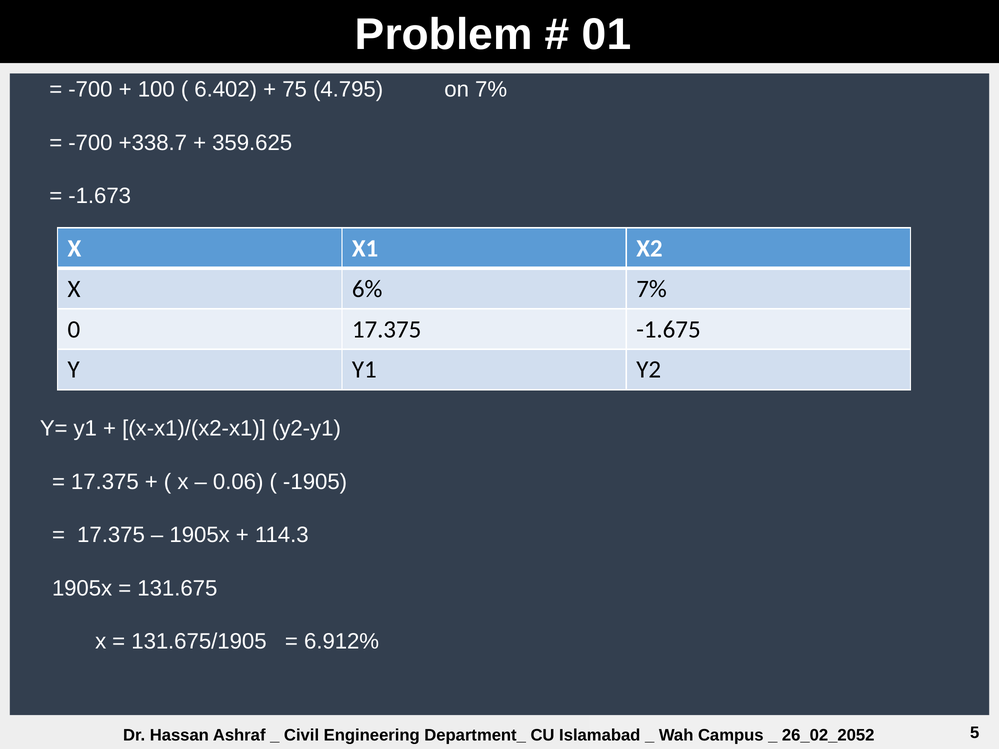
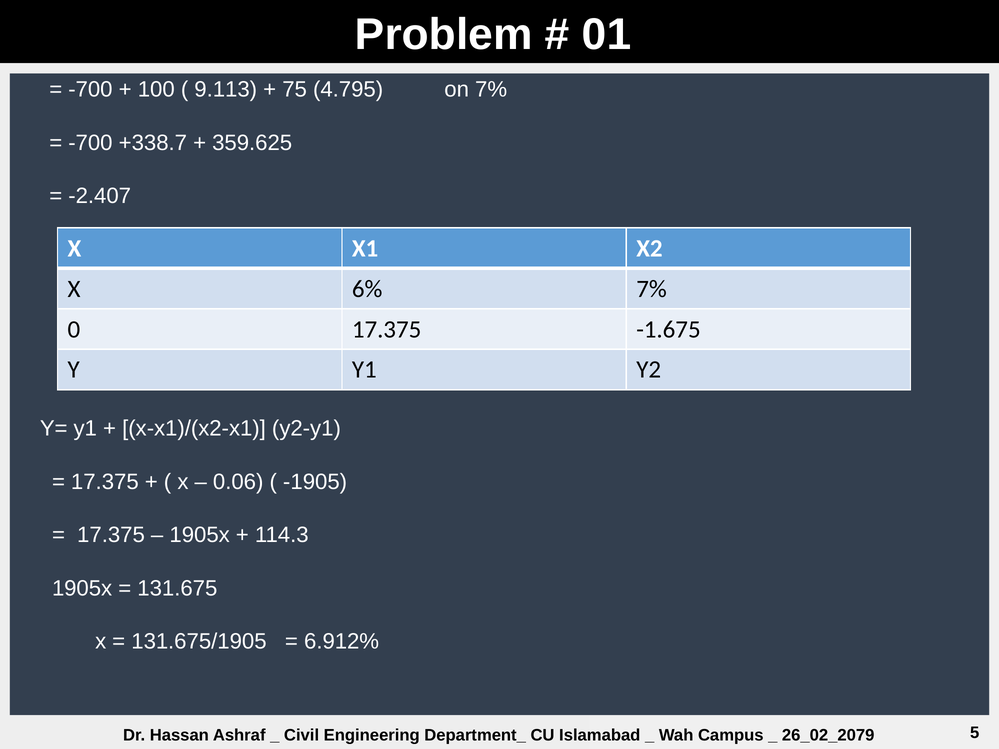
6.402: 6.402 -> 9.113 (226, 90)
-1.673: -1.673 -> -2.407 (100, 196)
26_02_2052: 26_02_2052 -> 26_02_2079 (828, 735)
